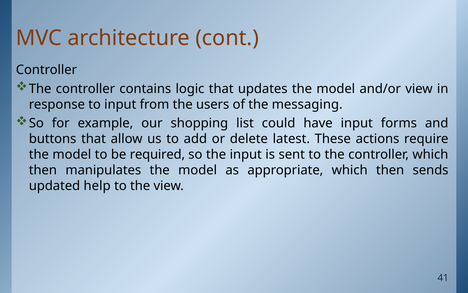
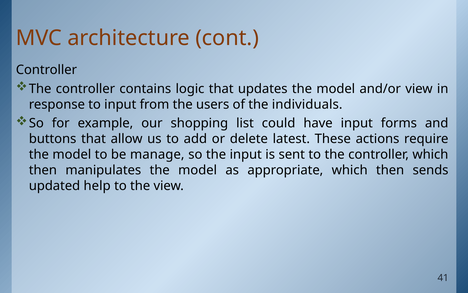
messaging: messaging -> individuals (307, 104)
required: required -> manage (157, 154)
